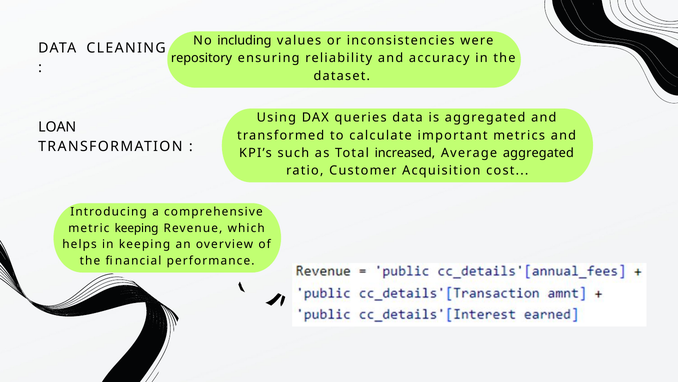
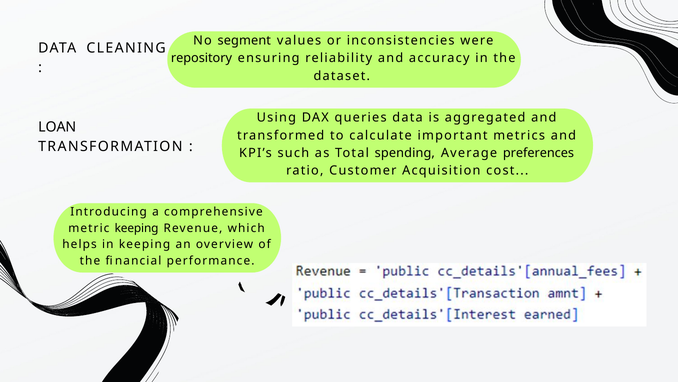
including: including -> segment (244, 41)
increased: increased -> spending (405, 153)
Average aggregated: aggregated -> preferences (538, 153)
